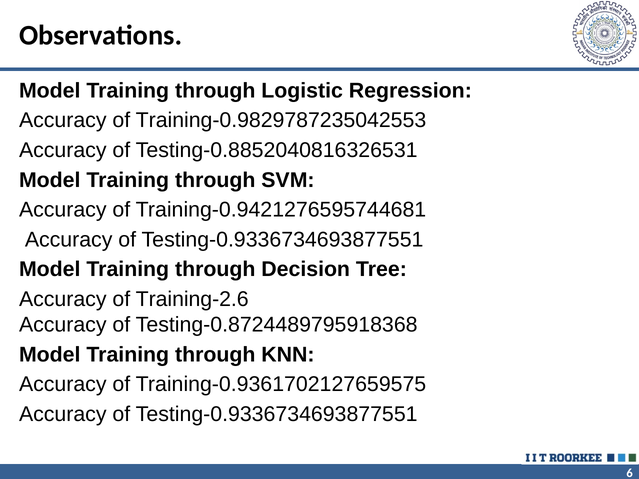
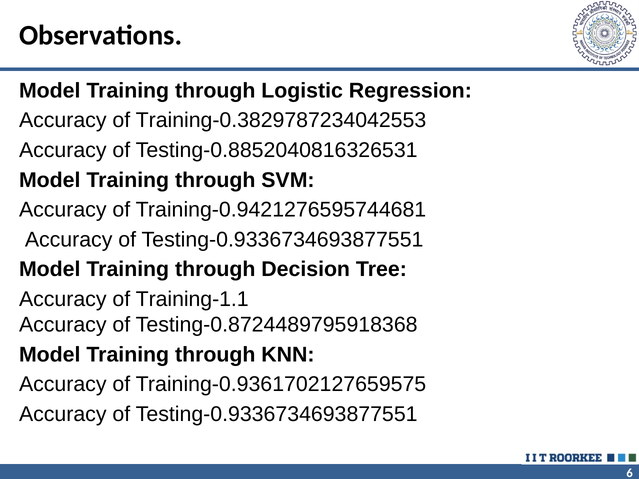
Training-0.9829787235042553: Training-0.9829787235042553 -> Training-0.3829787234042553 (281, 120)
Training-2.6: Training-2.6 -> Training-1.1 (192, 299)
